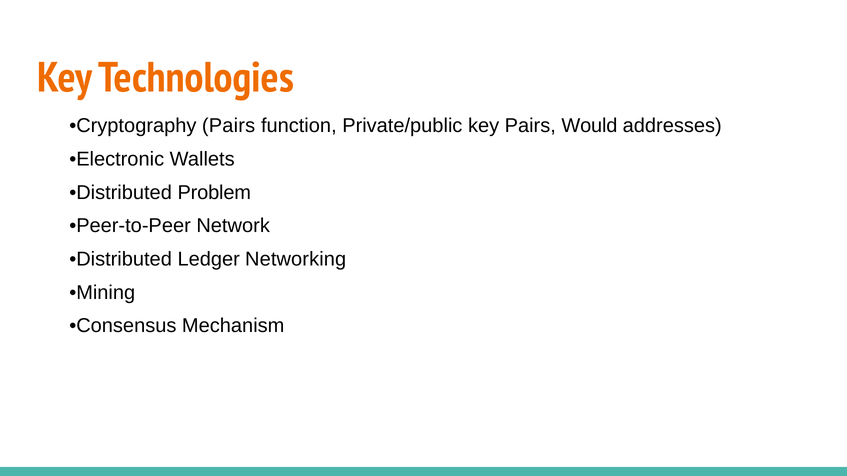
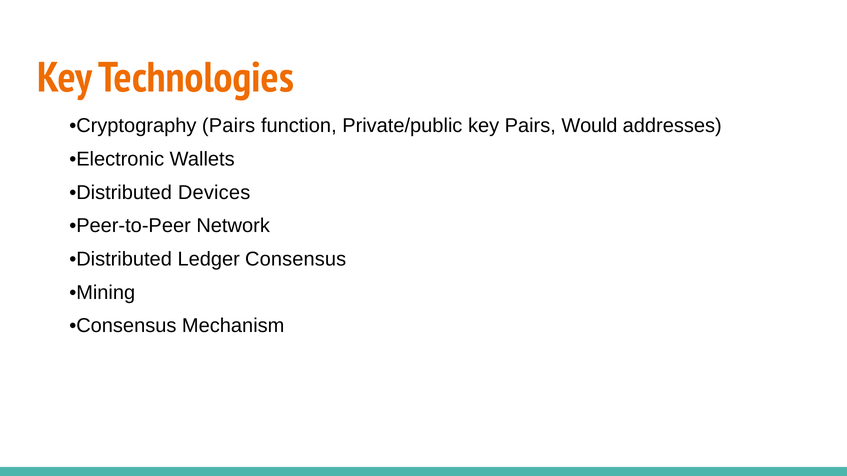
Problem: Problem -> Devices (214, 193)
Ledger Networking: Networking -> Consensus (296, 259)
